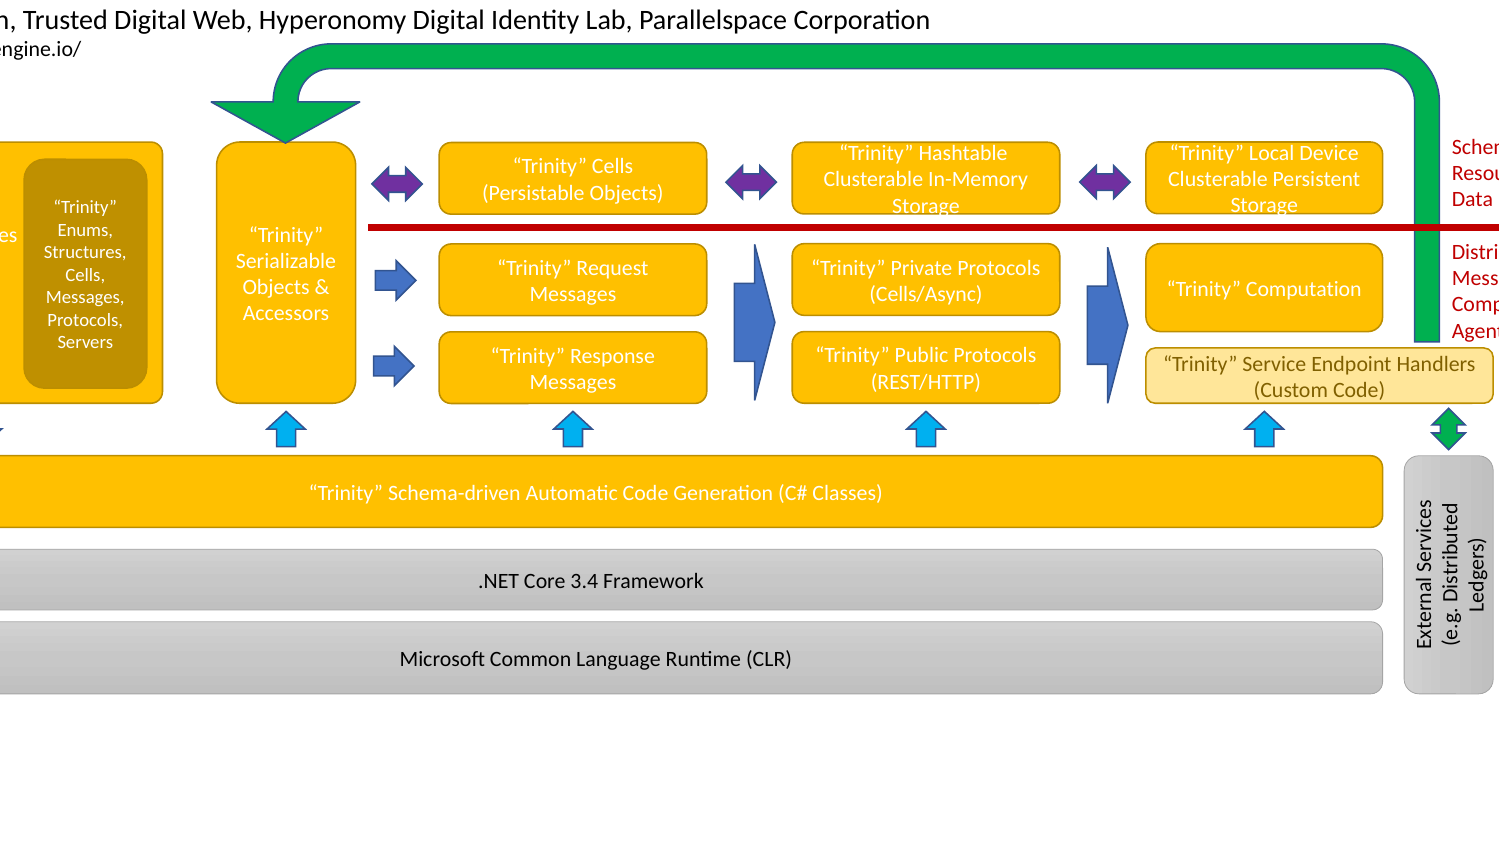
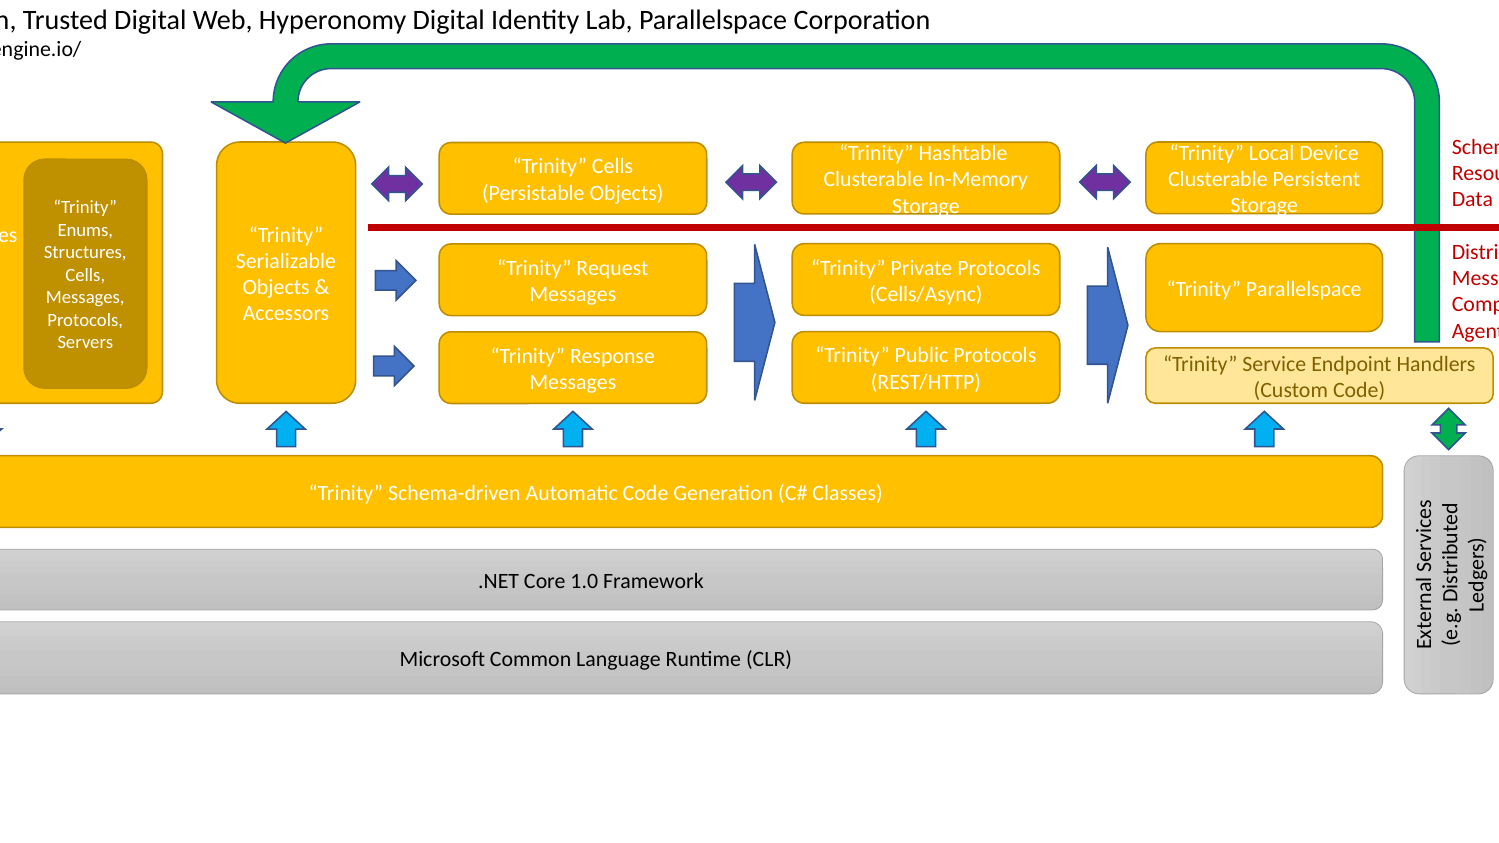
Trinity Computation: Computation -> Parallelspace (1304, 289)
3.4: 3.4 -> 1.0 (584, 581)
